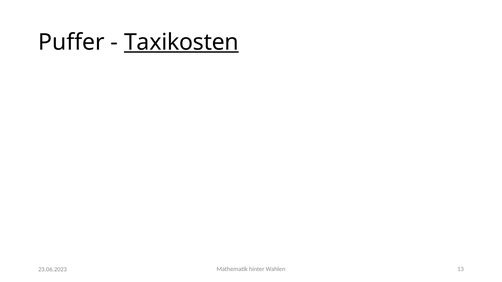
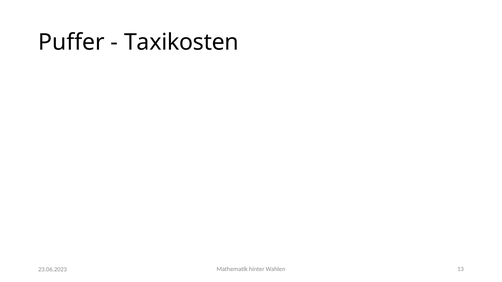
Taxikosten underline: present -> none (181, 42)
